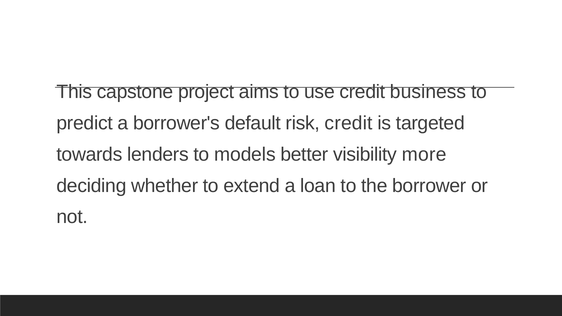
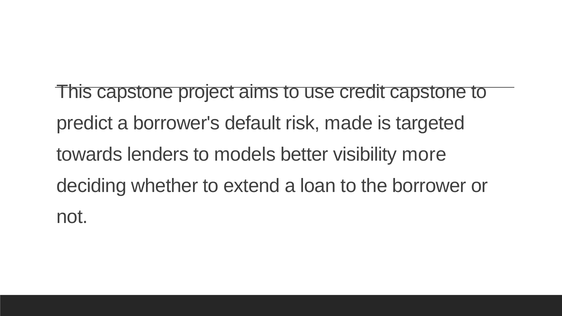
credit business: business -> capstone (428, 92)
risk credit: credit -> made (349, 123)
